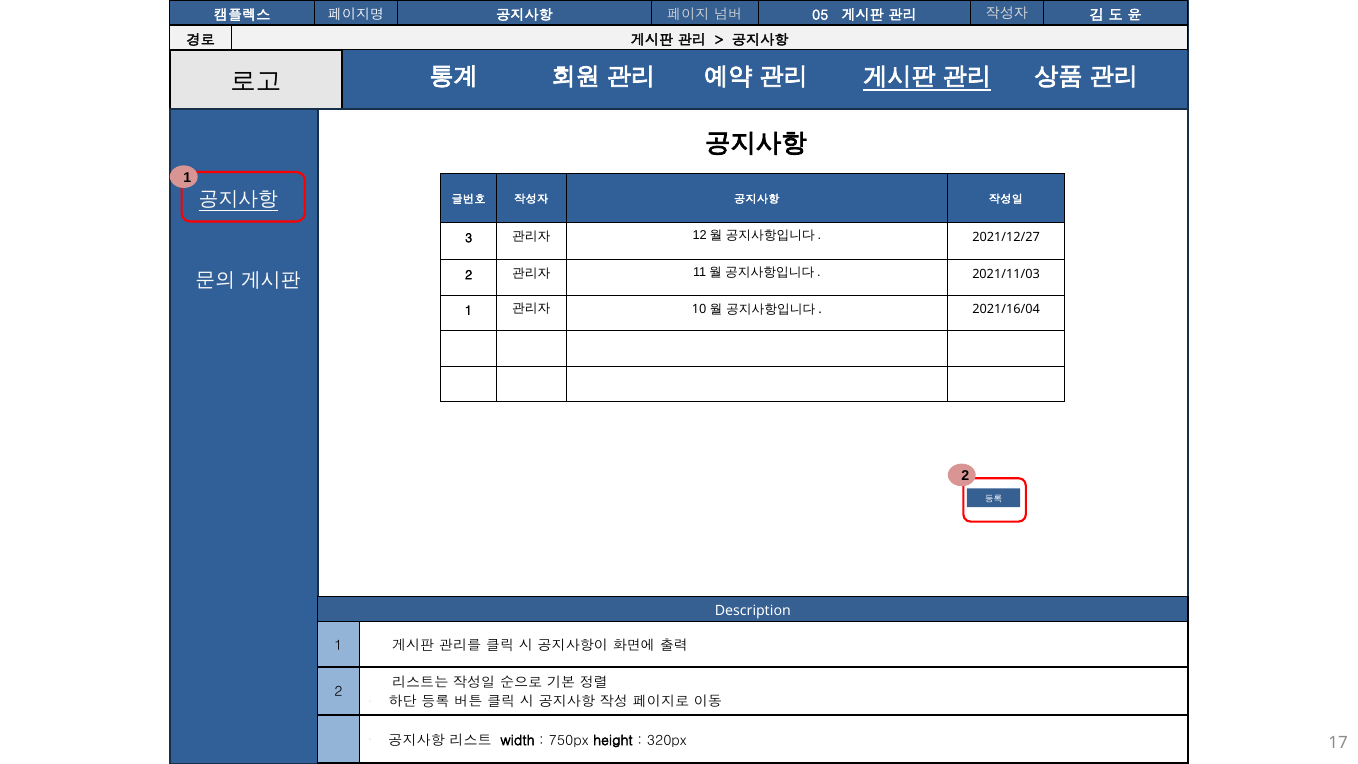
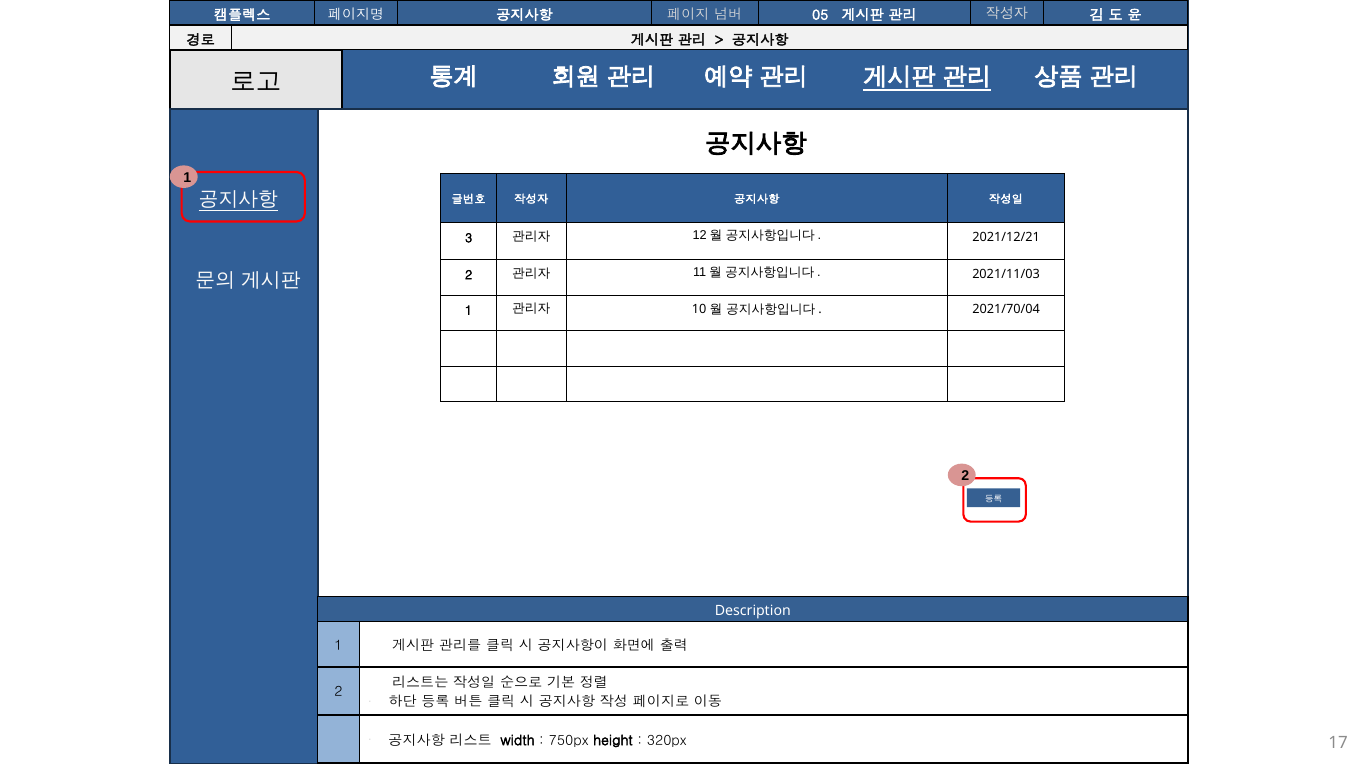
2021/12/27: 2021/12/27 -> 2021/12/21 (1006, 237)
2021/16/04: 2021/16/04 -> 2021/70/04 (1006, 310)
